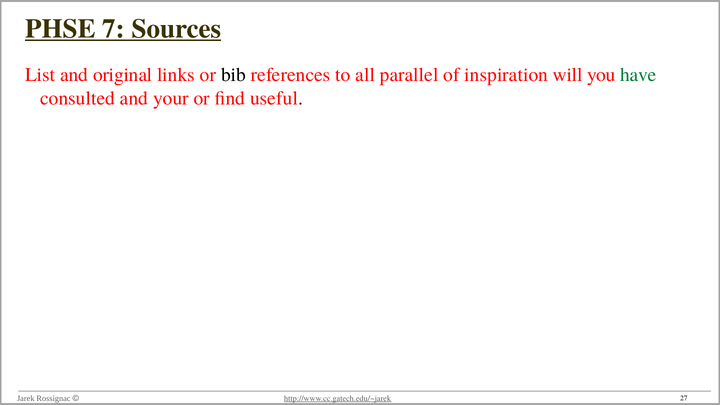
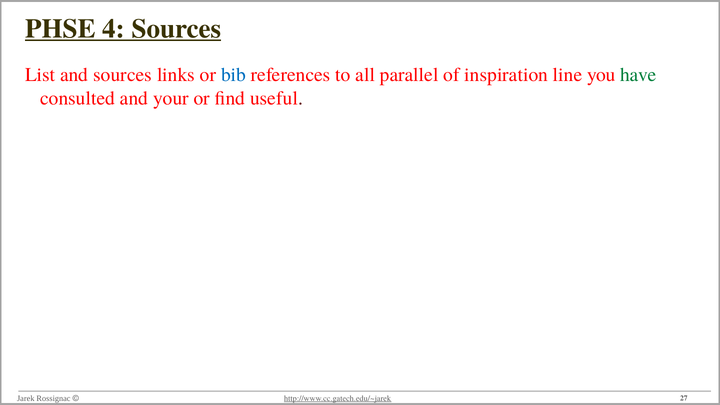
7: 7 -> 4 (114, 29)
and original: original -> sources (123, 75)
bib colour: black -> blue (234, 75)
will: will -> line (568, 75)
